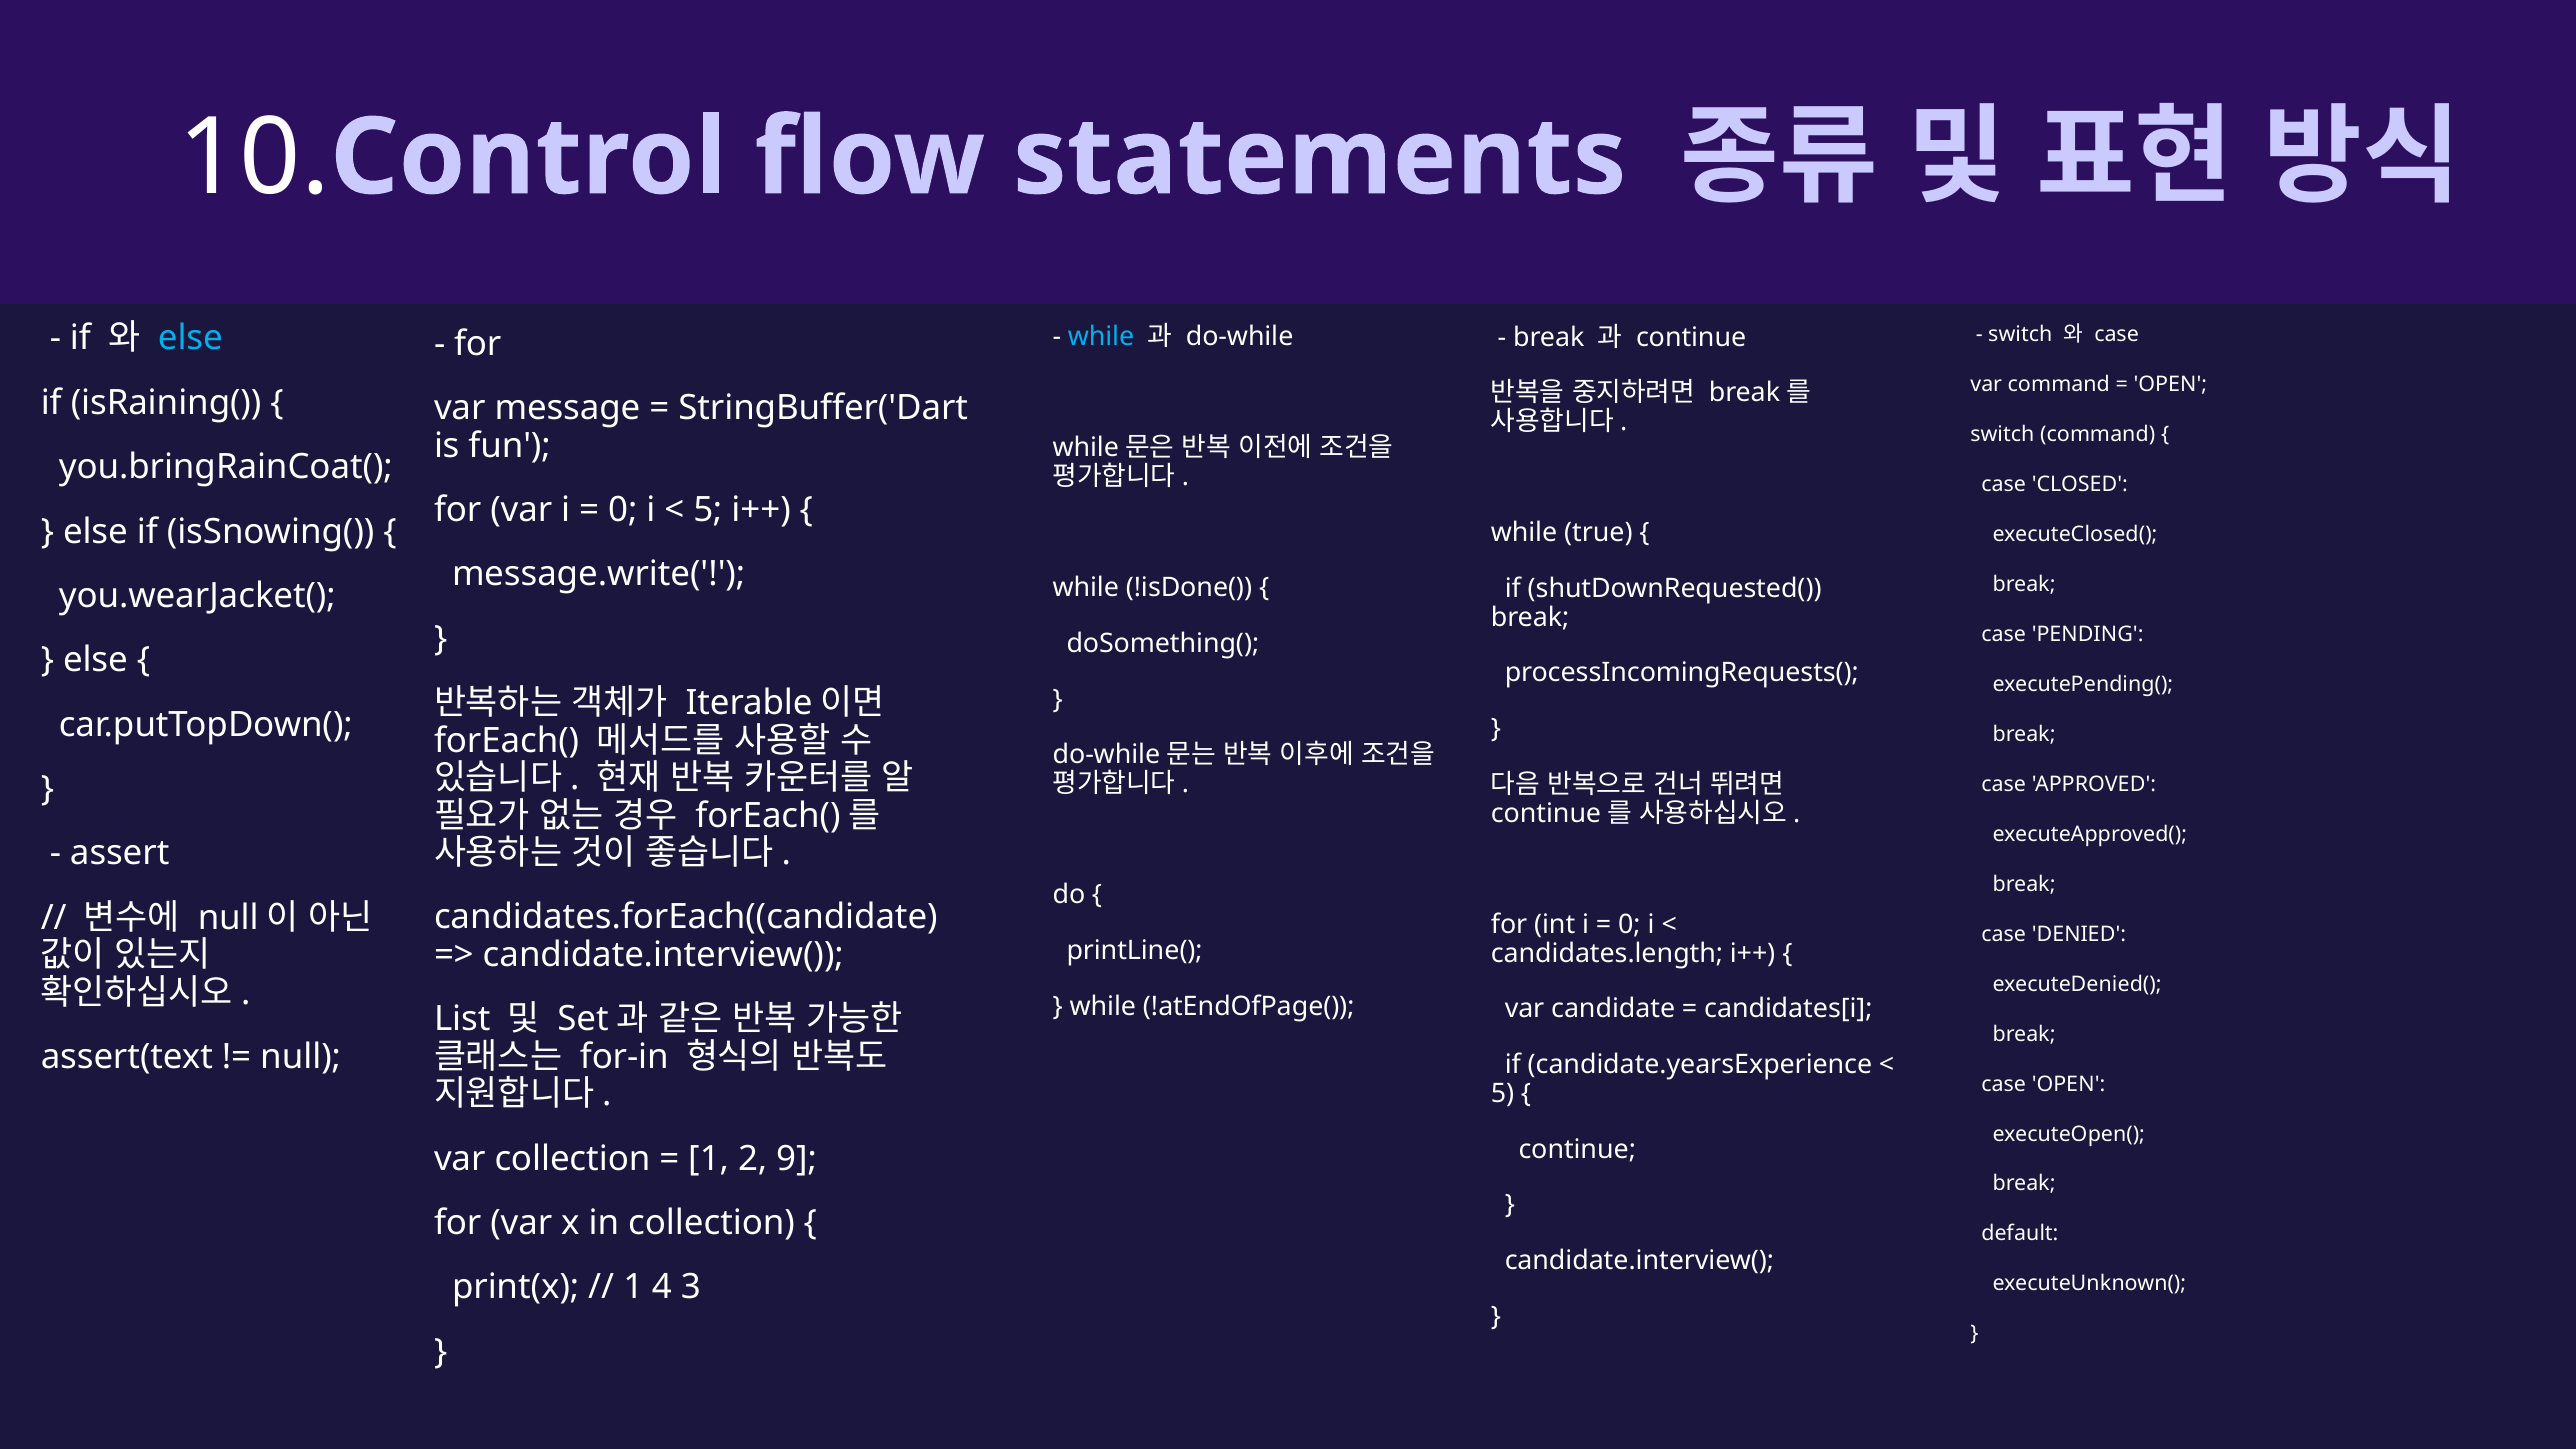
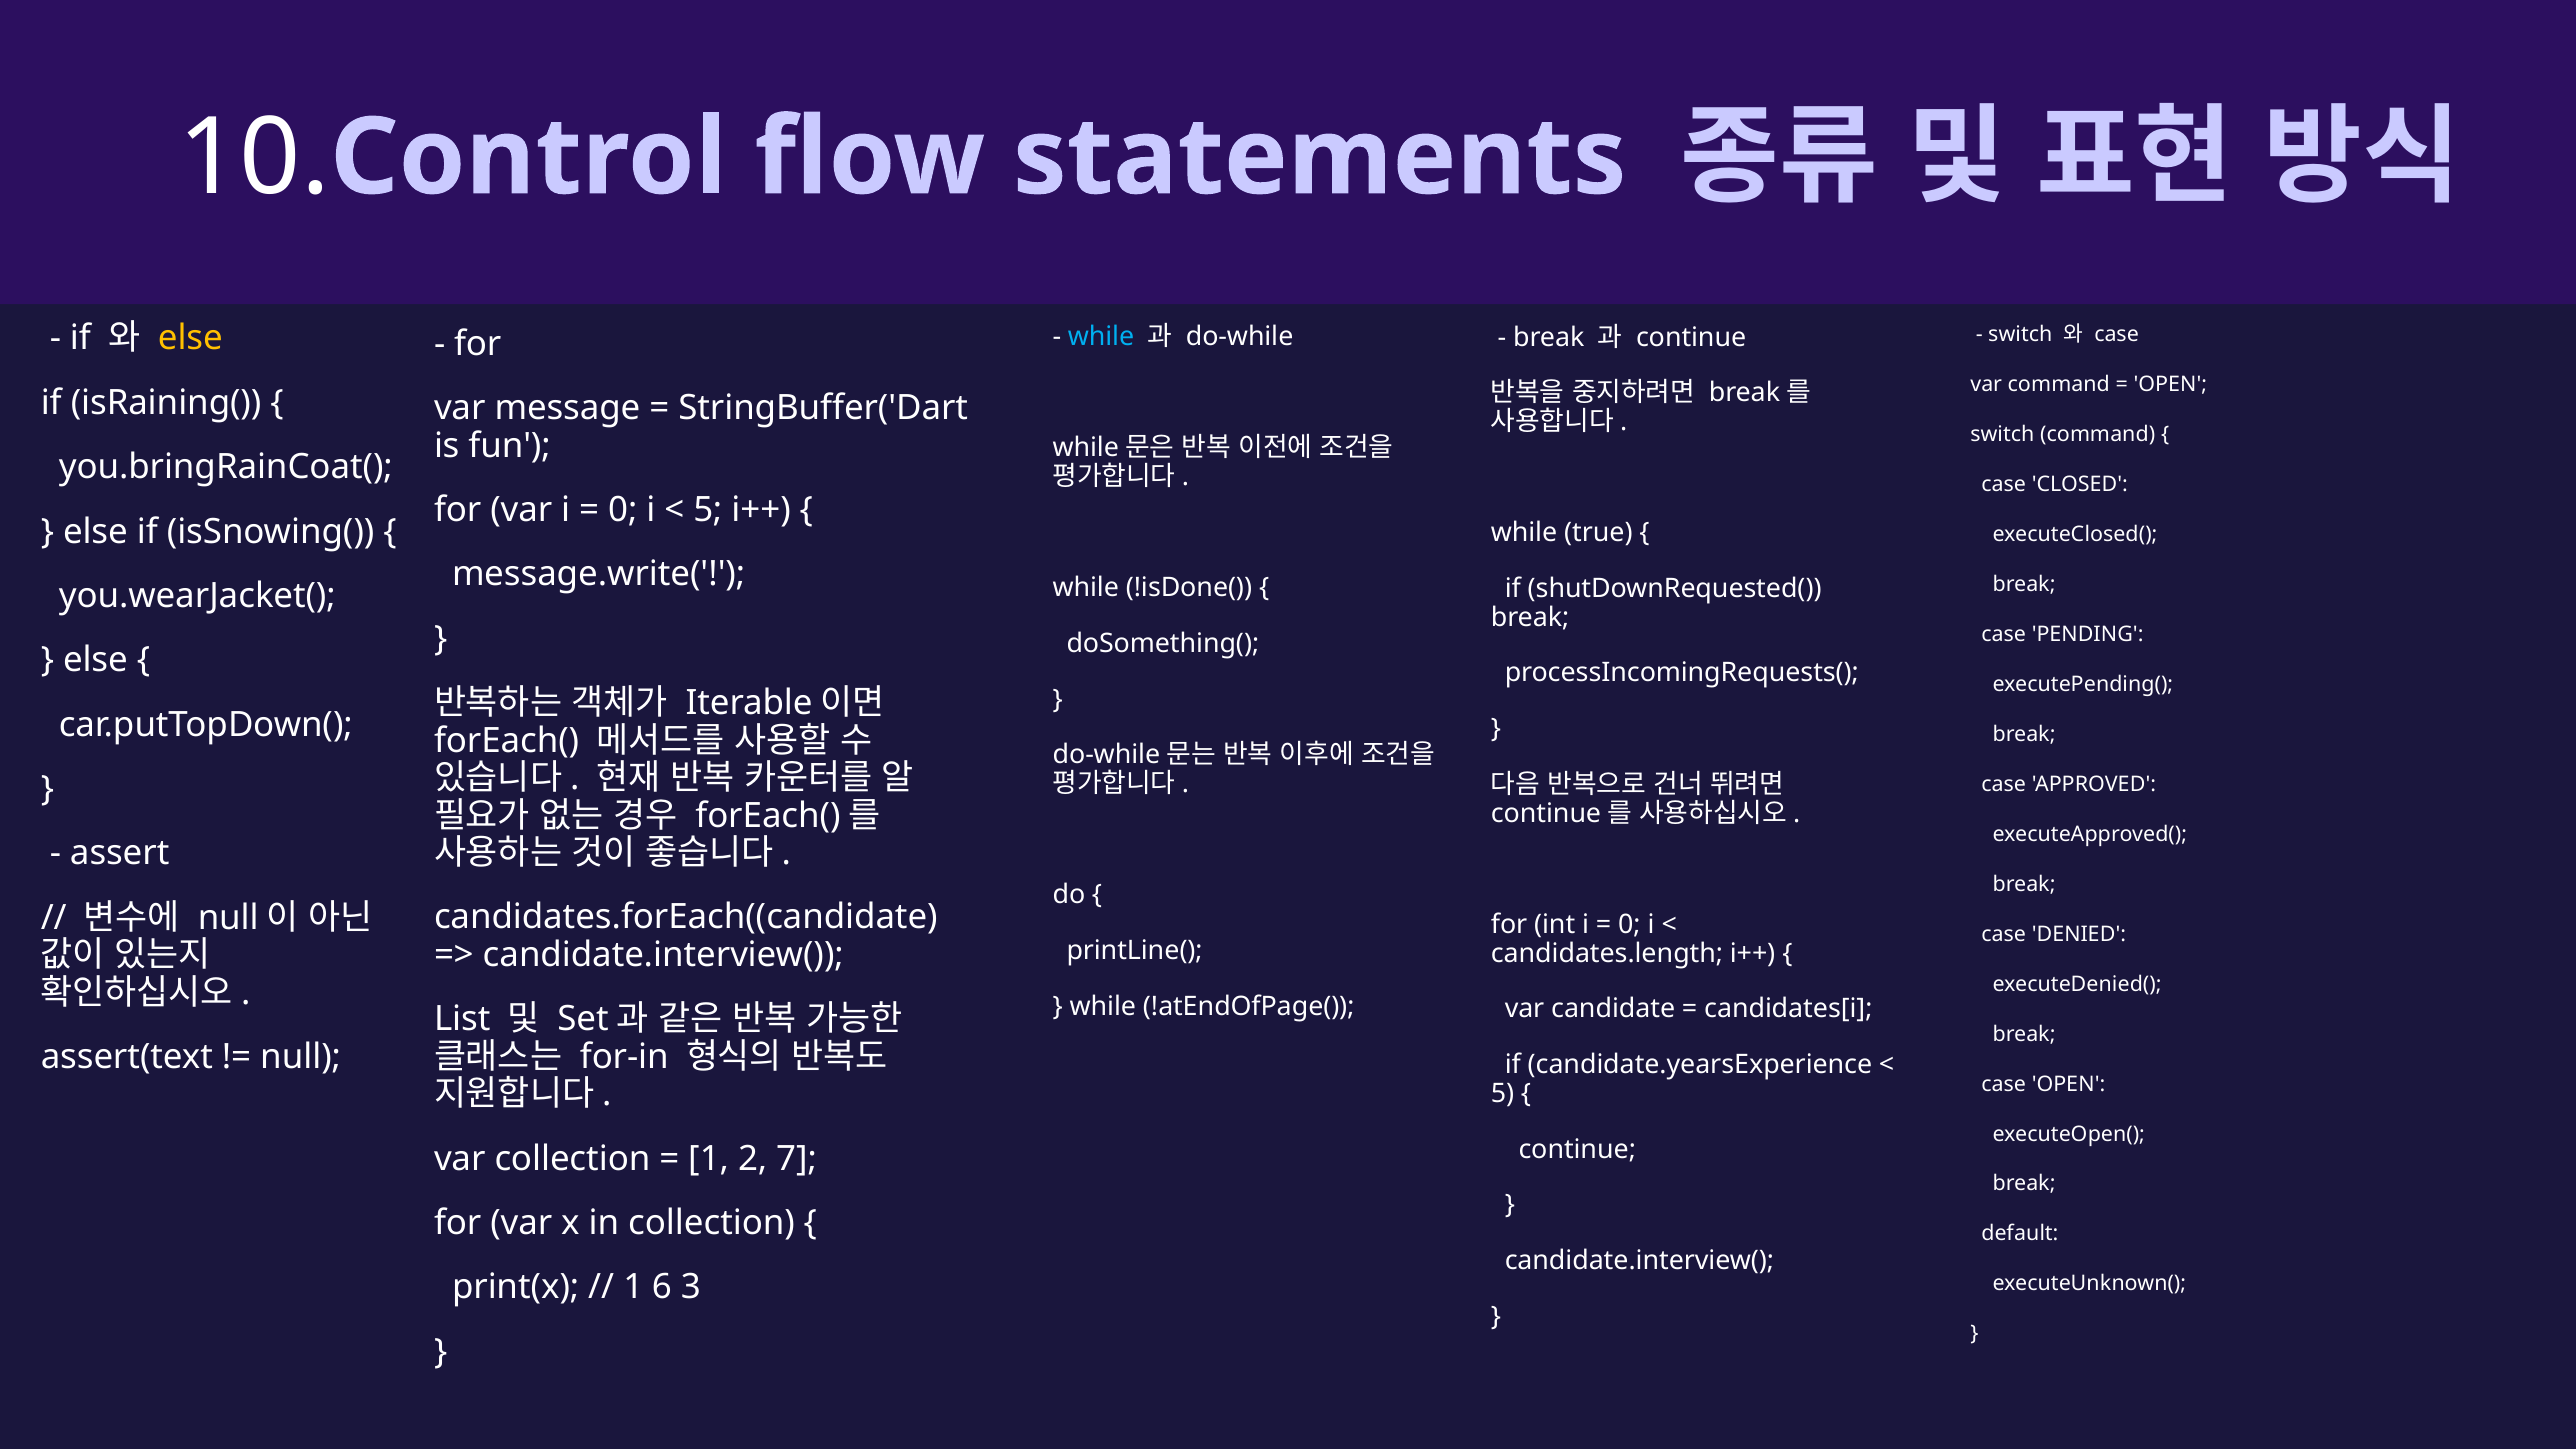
else colour: light blue -> yellow (190, 338)
9: 9 -> 7 (797, 1159)
4: 4 -> 6 (662, 1287)
